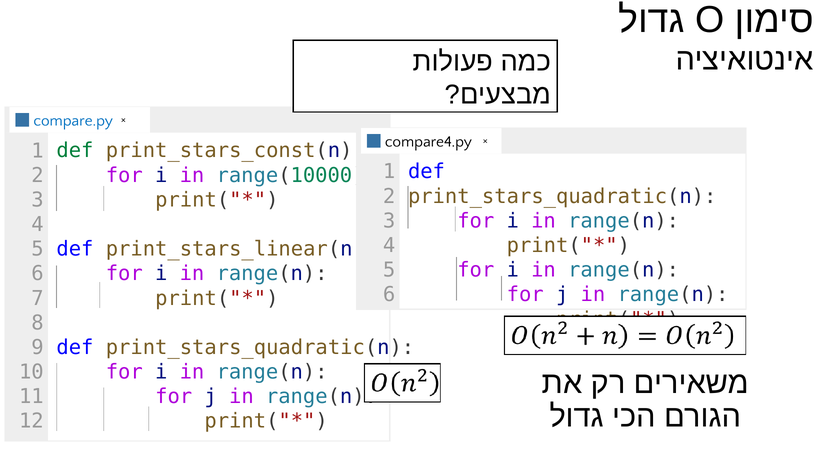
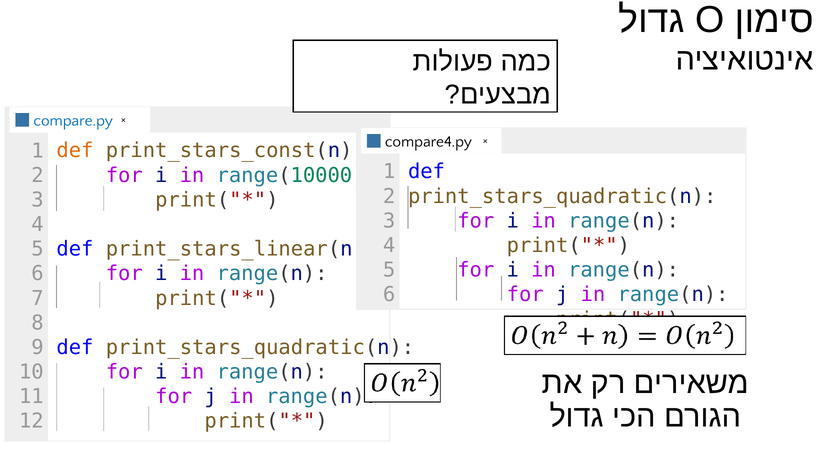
def colour: green -> orange (75, 151)
